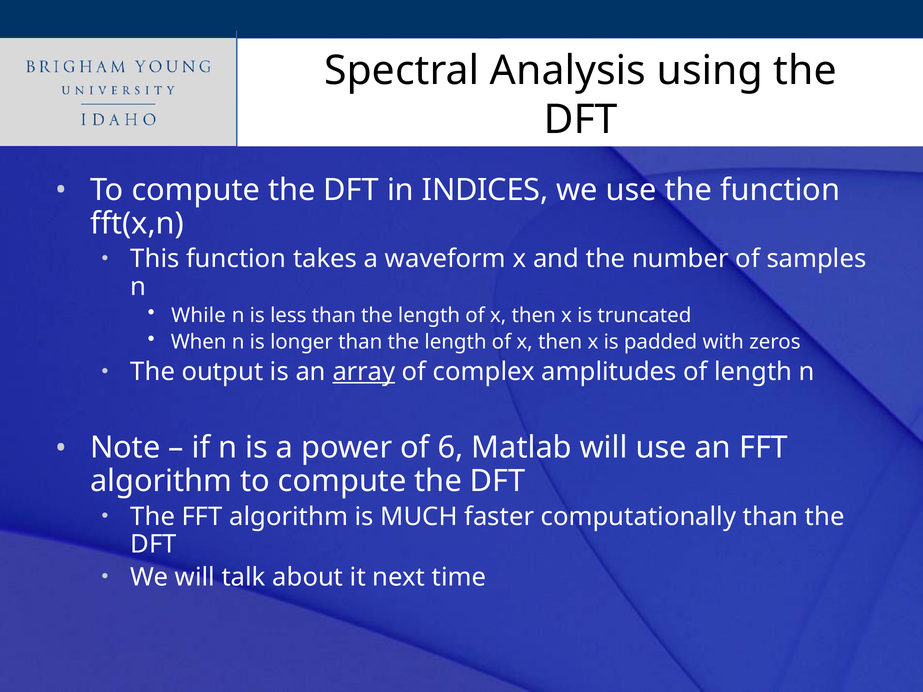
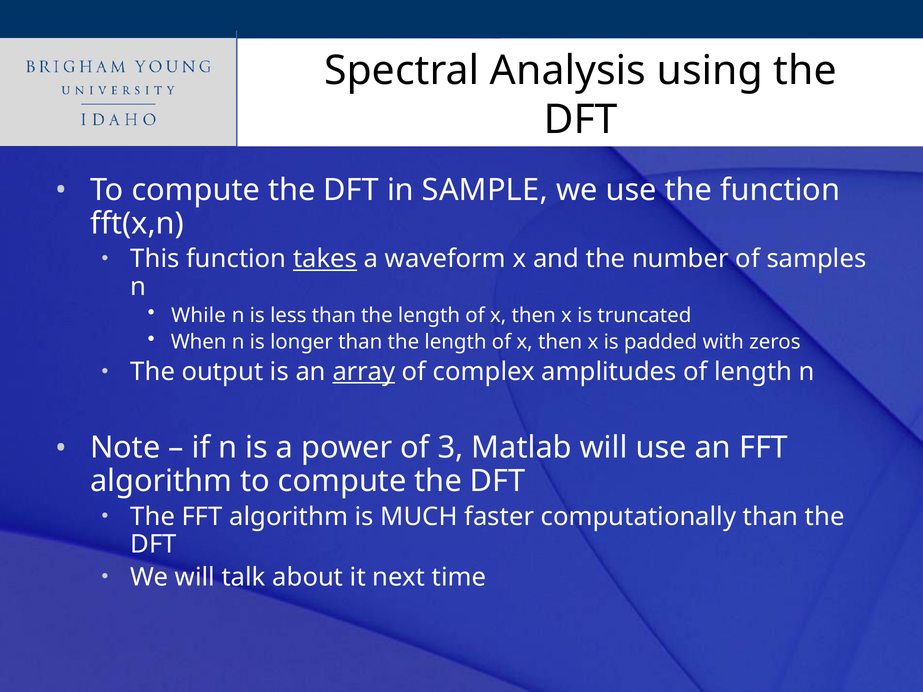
INDICES: INDICES -> SAMPLE (485, 190)
takes underline: none -> present (325, 259)
6: 6 -> 3 (451, 448)
